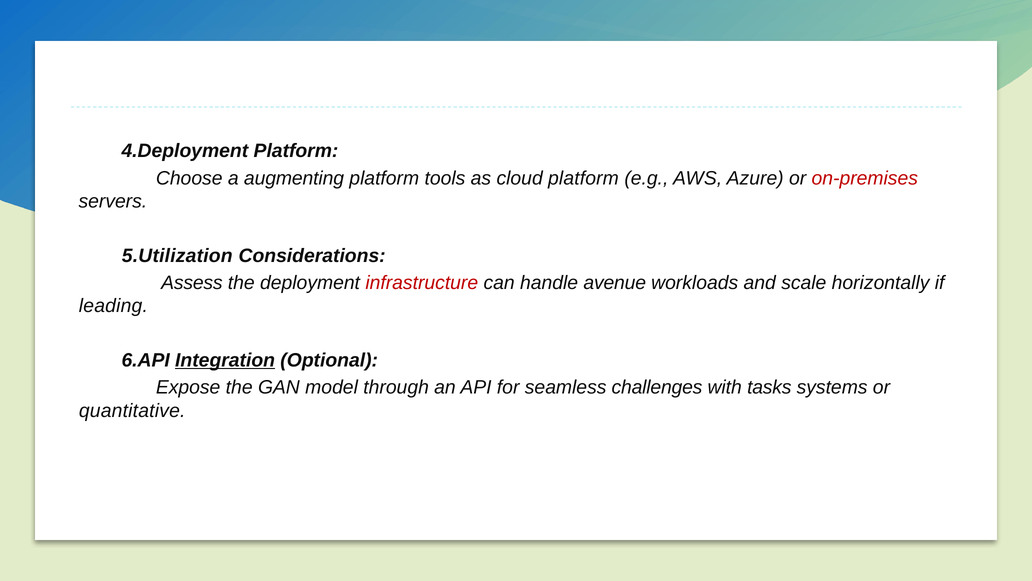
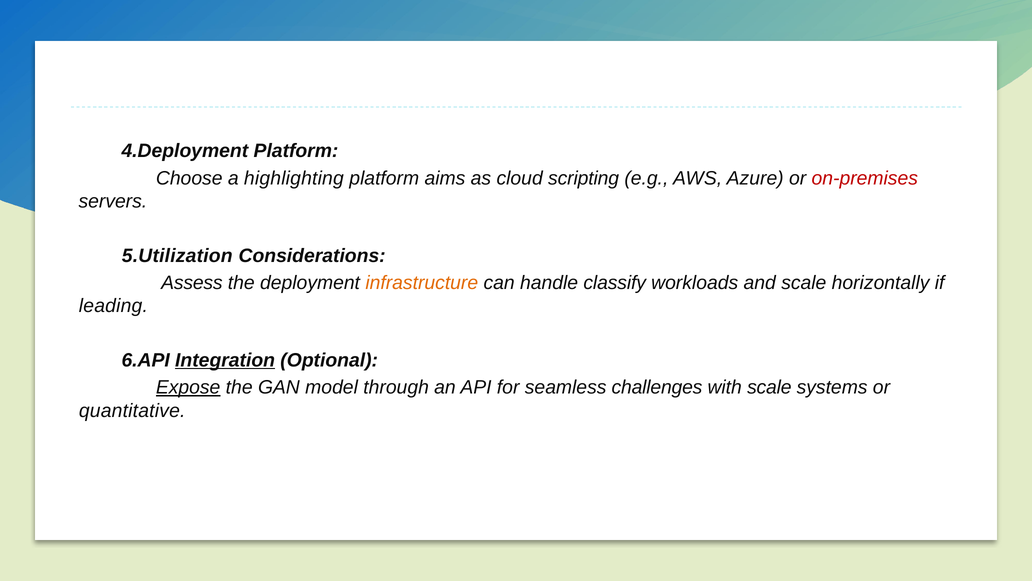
augmenting: augmenting -> highlighting (294, 178)
tools: tools -> aims (445, 178)
cloud platform: platform -> scripting (584, 178)
infrastructure colour: red -> orange (422, 283)
avenue: avenue -> classify (615, 283)
Expose underline: none -> present (188, 387)
with tasks: tasks -> scale (769, 387)
